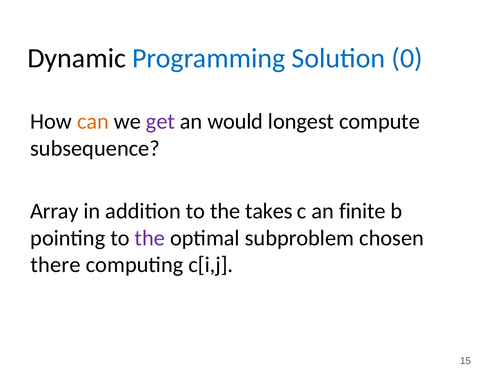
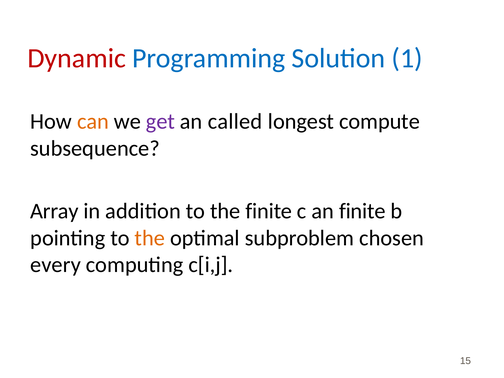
Dynamic colour: black -> red (77, 58)
0: 0 -> 1 (407, 58)
would: would -> called (235, 121)
the takes: takes -> finite (269, 211)
the colour: purple -> orange (150, 238)
there: there -> every (56, 265)
